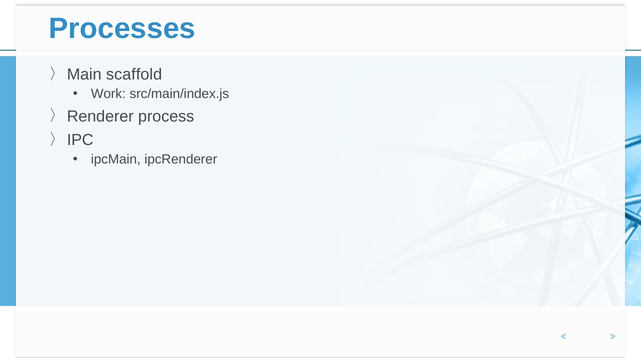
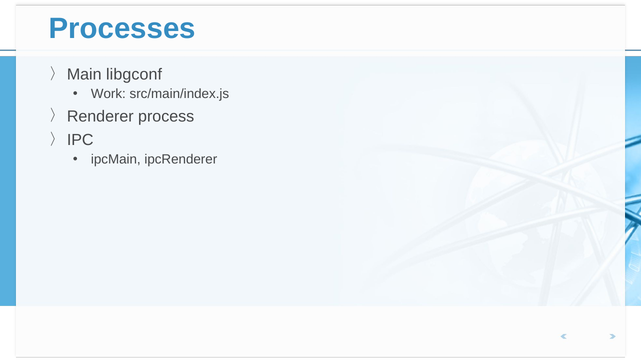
scaffold: scaffold -> libgconf (134, 75)
